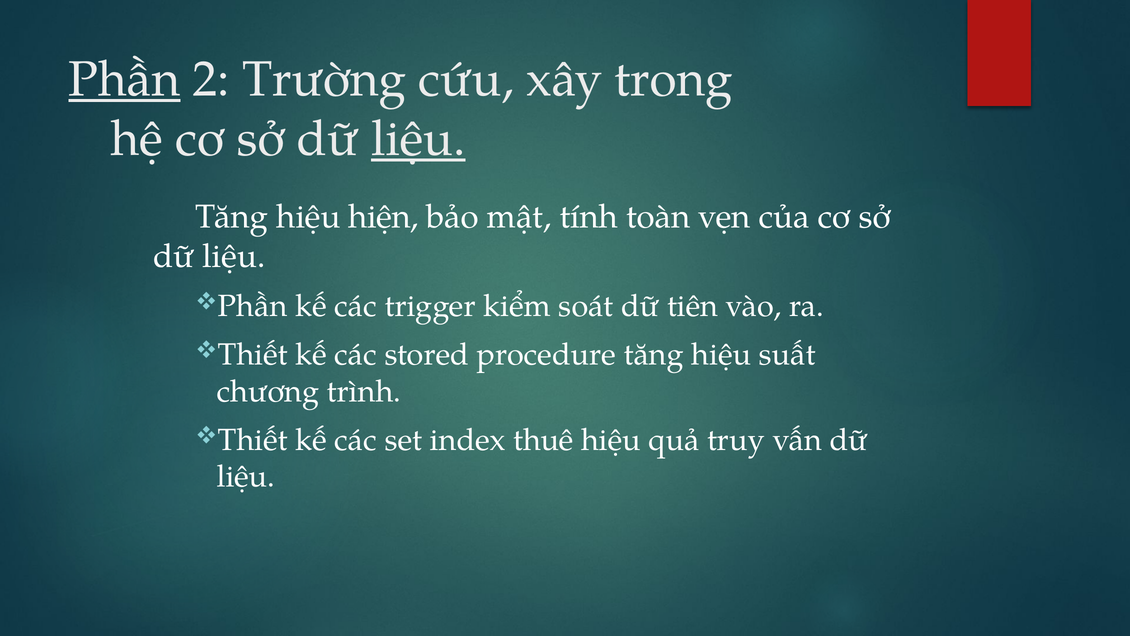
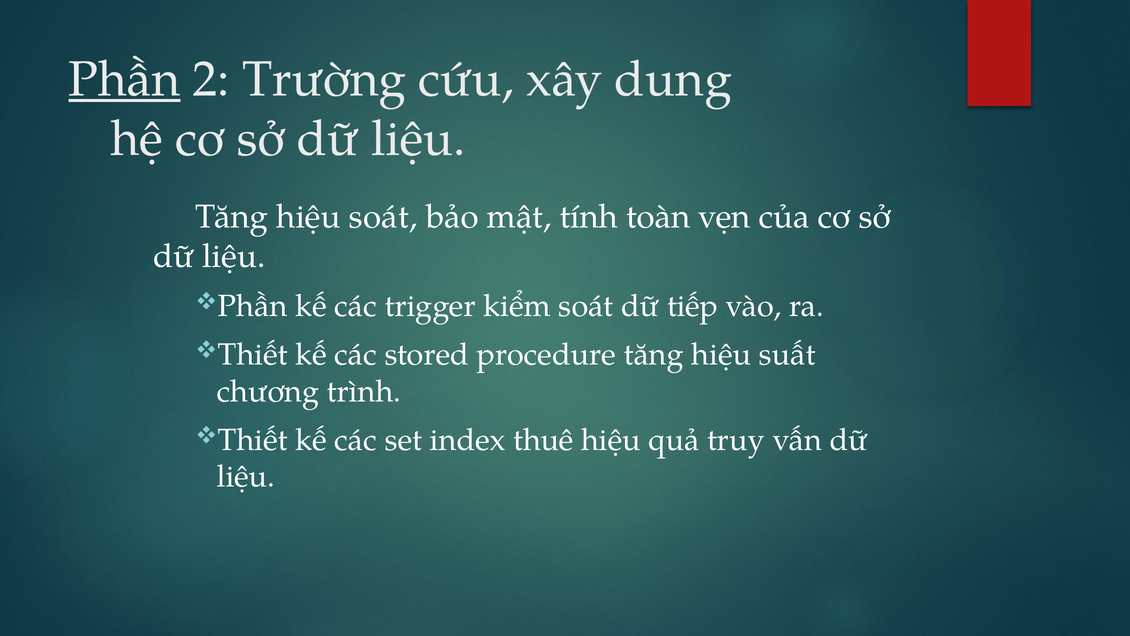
trong: trong -> dung (673, 79)
liệu underline: present -> none (418, 139)
hiệu hiện: hiện -> soát (383, 217)
tiên: tiên -> tiếp (693, 306)
